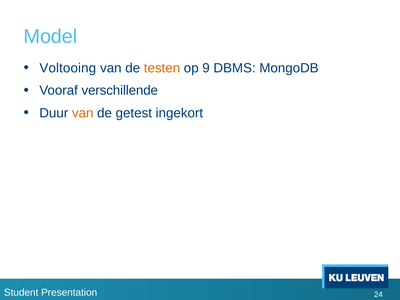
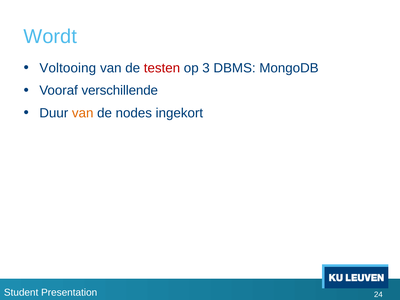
Model: Model -> Wordt (50, 37)
testen colour: orange -> red (162, 68)
9: 9 -> 3 (206, 68)
getest: getest -> nodes (134, 113)
